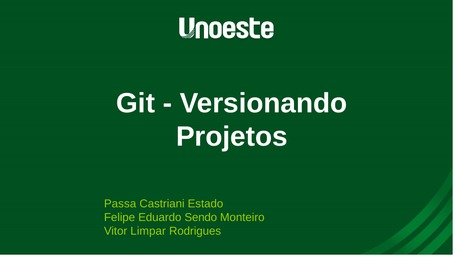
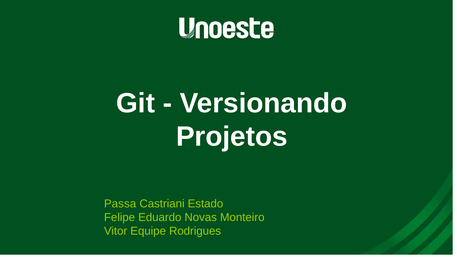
Sendo: Sendo -> Novas (201, 217)
Limpar: Limpar -> Equipe (148, 231)
